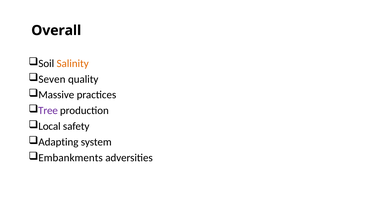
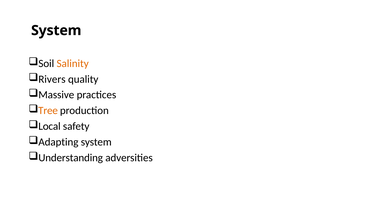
Overall: Overall -> System (56, 30)
Seven: Seven -> Rivers (52, 79)
Tree colour: purple -> orange (48, 111)
Embankments: Embankments -> Understanding (71, 158)
